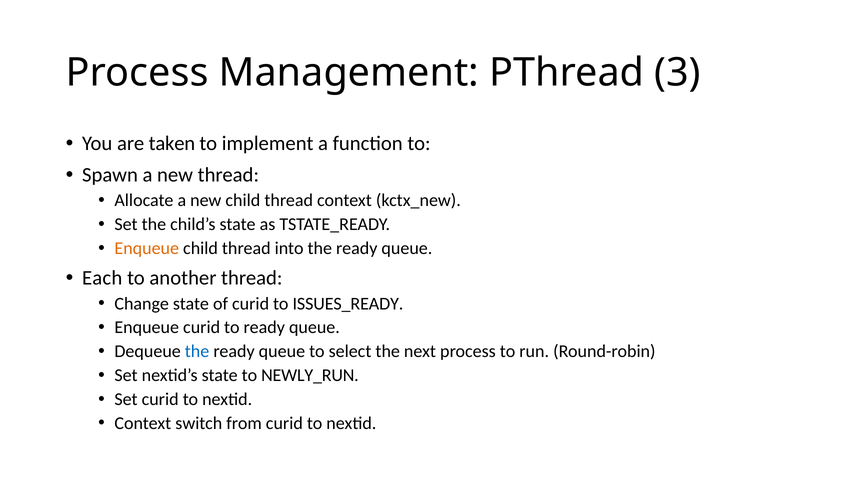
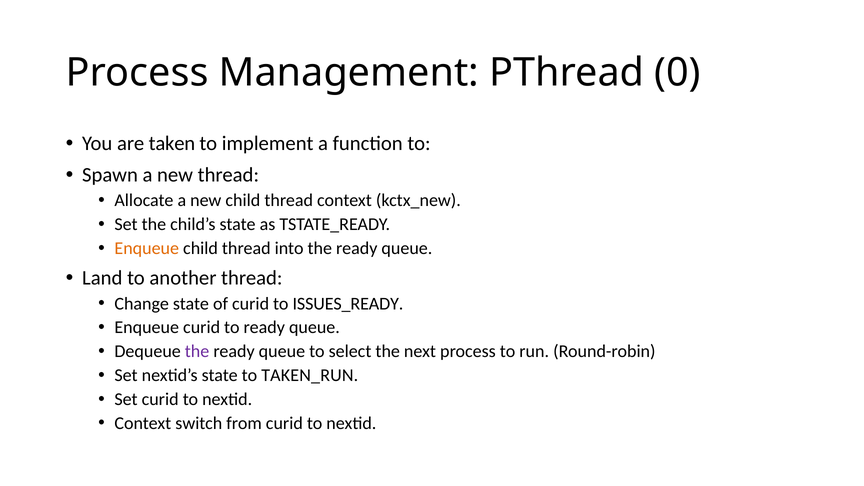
3: 3 -> 0 (678, 73)
Each: Each -> Land (102, 278)
the colour: blue -> purple (197, 351)
NEWLY_RUN: NEWLY_RUN -> TAKEN_RUN (310, 375)
